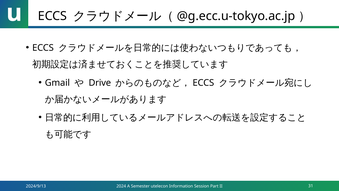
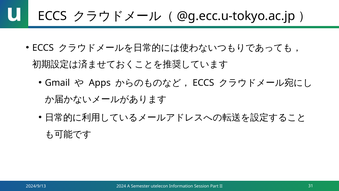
Drive: Drive -> Apps (100, 83)
